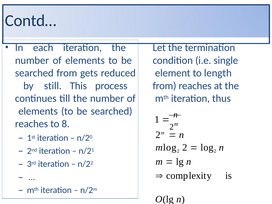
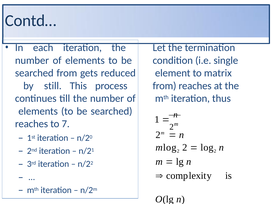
length: length -> matrix (218, 73)
8: 8 -> 7 (66, 124)
